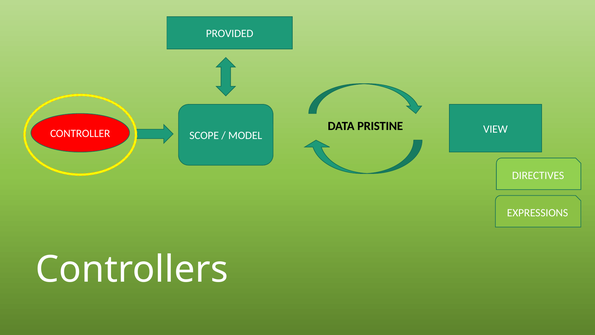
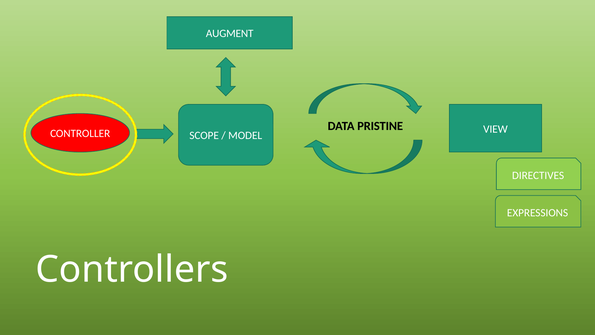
PROVIDED: PROVIDED -> AUGMENT (230, 34)
